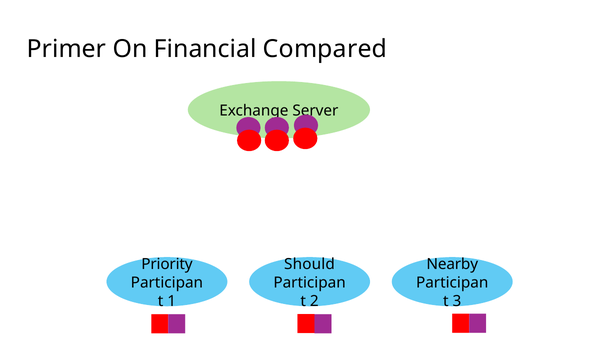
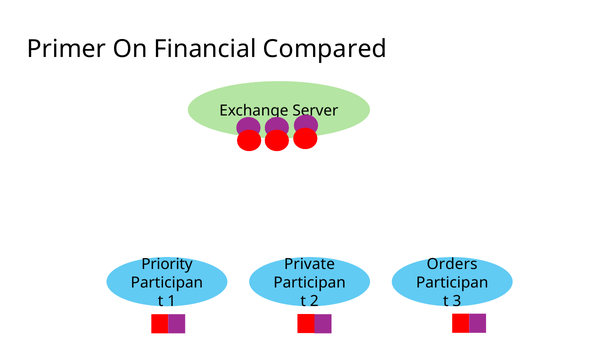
Should: Should -> Private (309, 265)
Nearby: Nearby -> Orders (452, 265)
